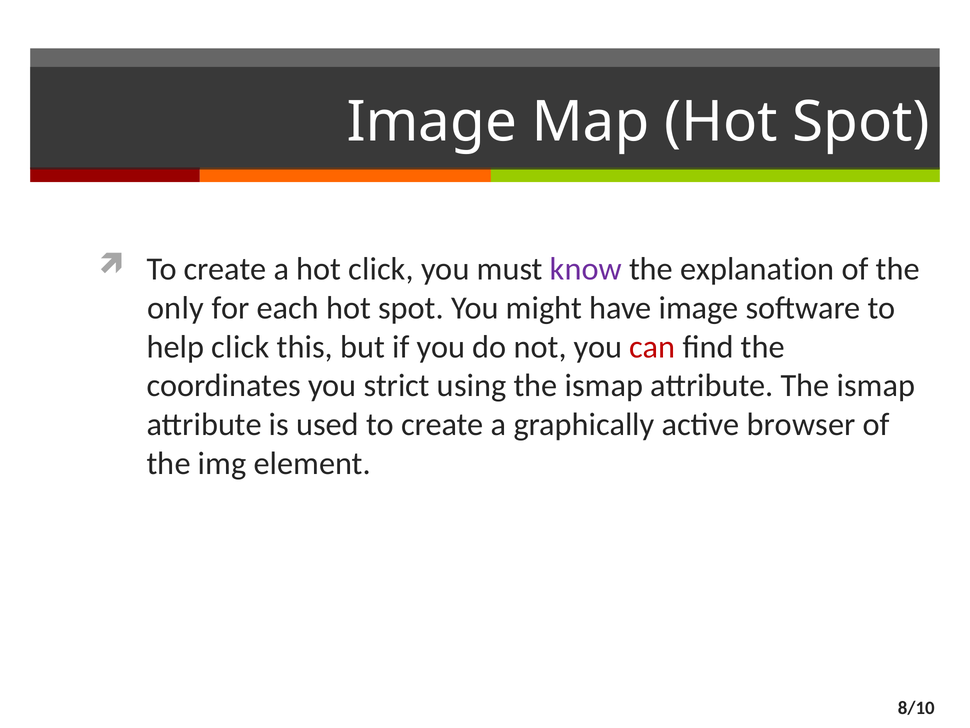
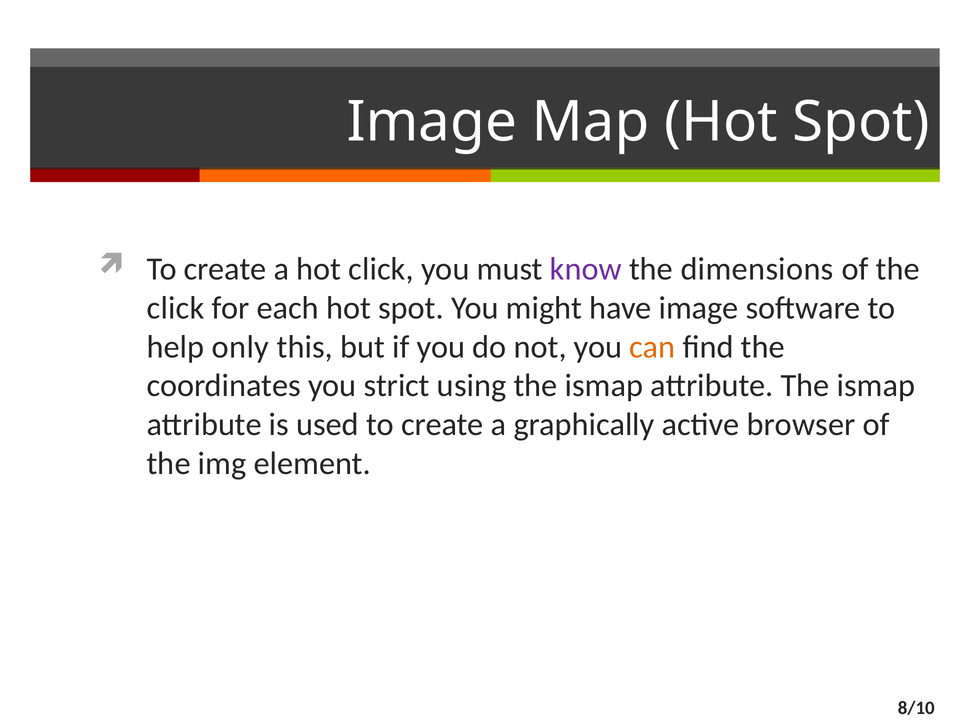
explanation: explanation -> dimensions (757, 269)
only: only -> click (176, 308)
help click: click -> only (240, 347)
can colour: red -> orange (652, 347)
